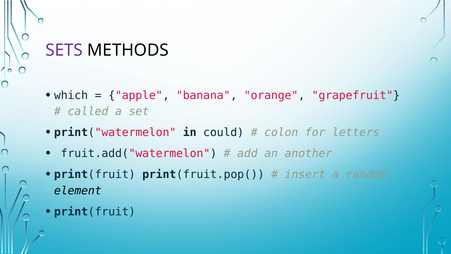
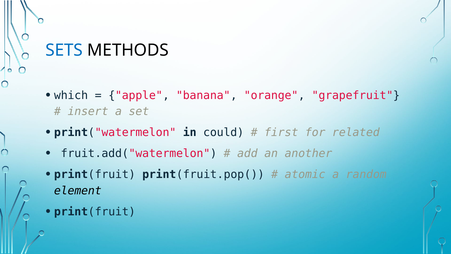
SETS colour: purple -> blue (64, 50)
called: called -> insert (88, 111)
colon: colon -> first (281, 132)
letters: letters -> related (356, 132)
insert: insert -> atomic (305, 174)
